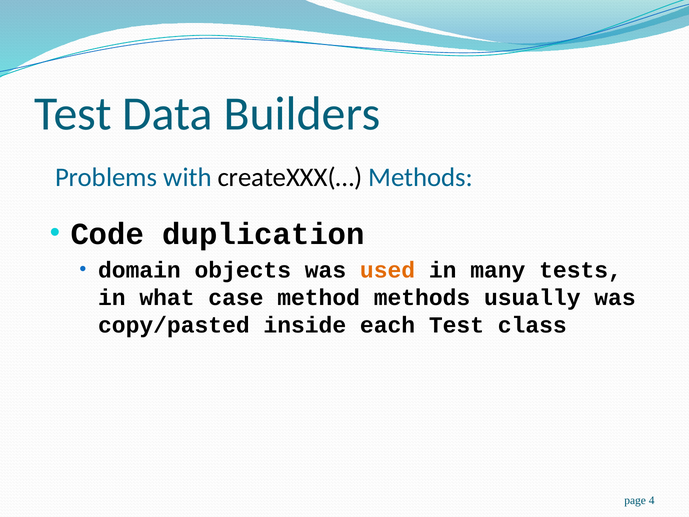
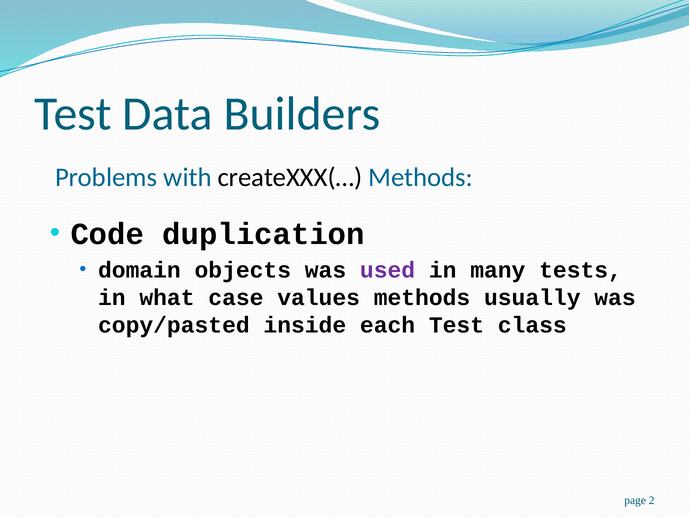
used colour: orange -> purple (388, 270)
method: method -> values (319, 298)
4: 4 -> 2 (652, 500)
